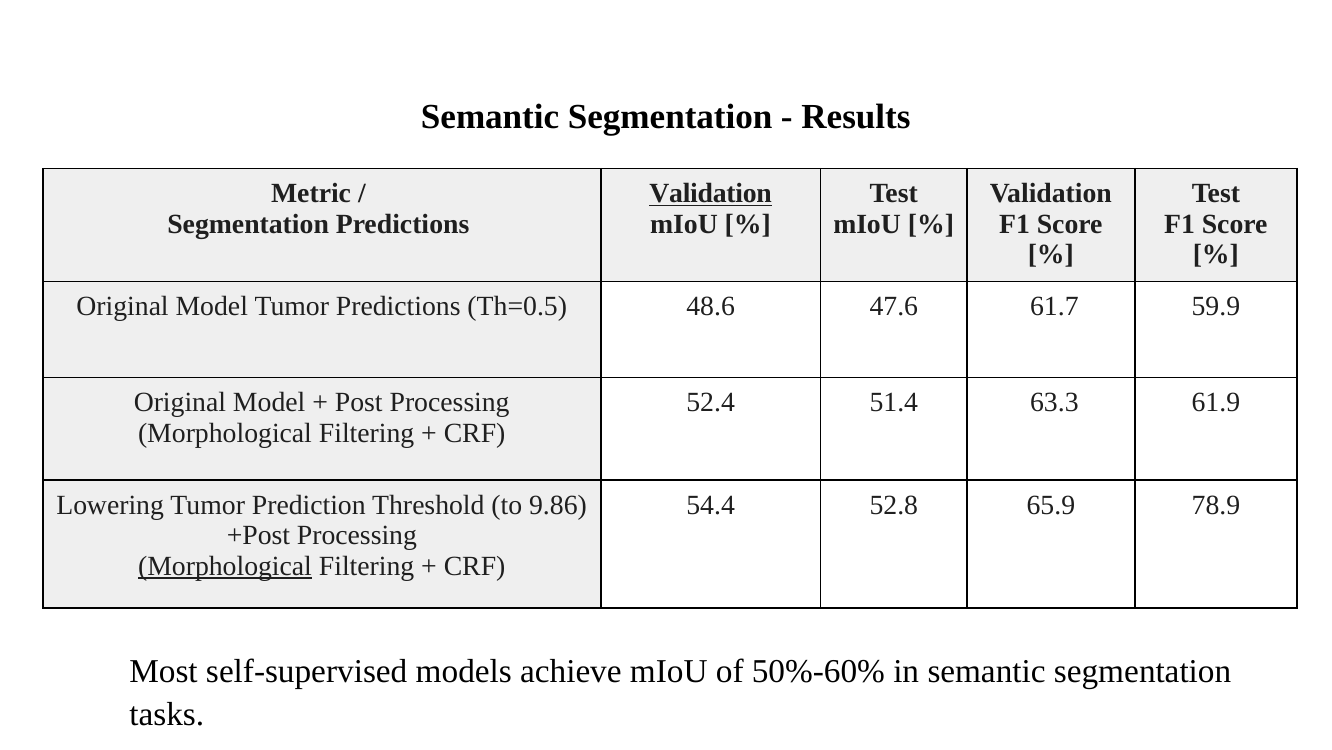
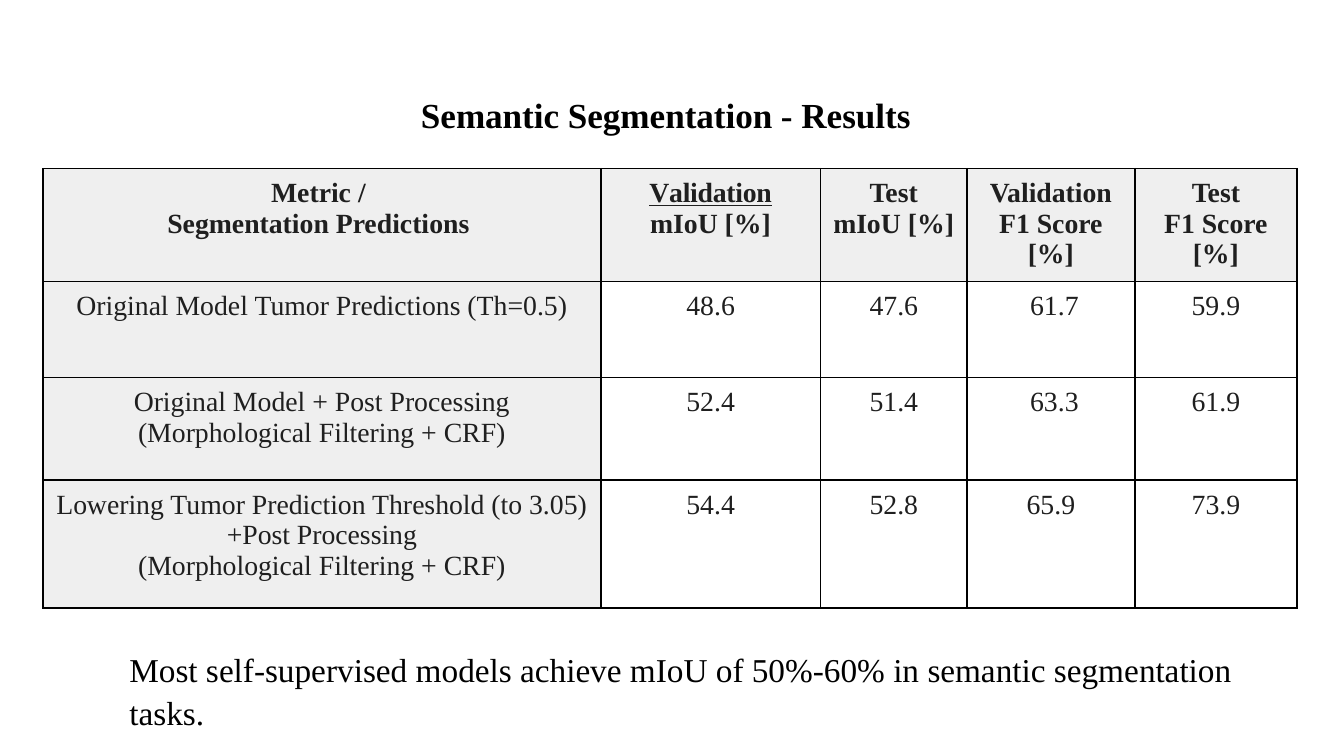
9.86: 9.86 -> 3.05 (558, 504)
78.9: 78.9 -> 73.9 (1216, 504)
Morphological underline: present -> none (225, 566)
